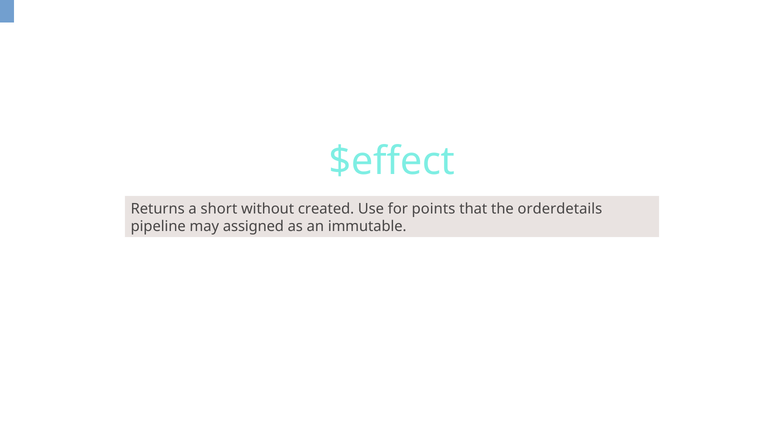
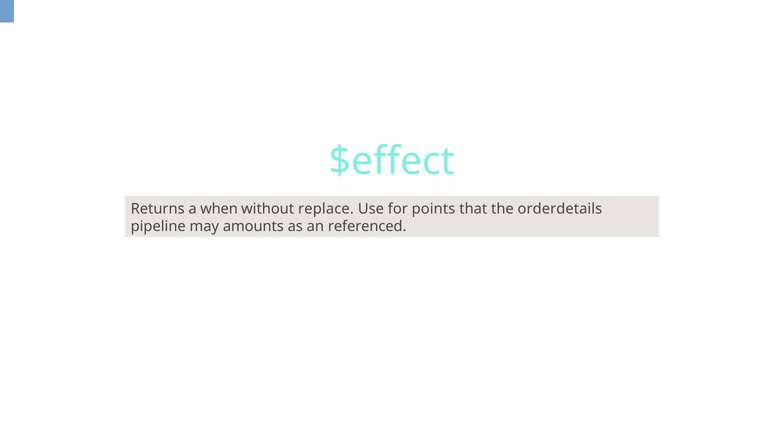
short: short -> when (219, 209)
created: created -> replace (326, 209)
assigned: assigned -> amounts (253, 226)
immutable: immutable -> referenced (367, 226)
